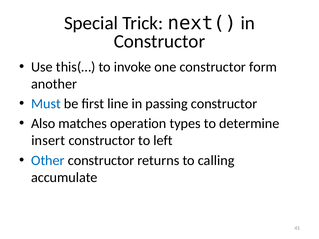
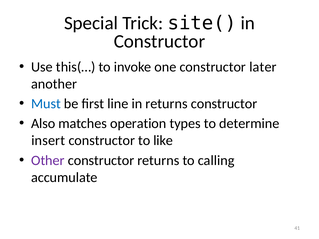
next(: next( -> site( (202, 23)
form: form -> later (263, 67)
in passing: passing -> returns (167, 104)
left: left -> like (163, 141)
Other colour: blue -> purple (48, 161)
